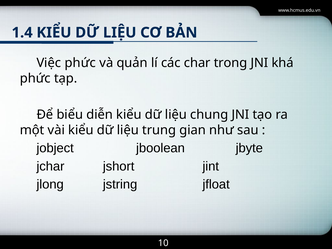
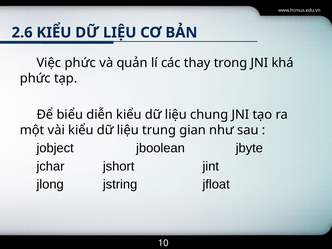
1.4: 1.4 -> 2.6 (22, 33)
char: char -> thay (197, 63)
